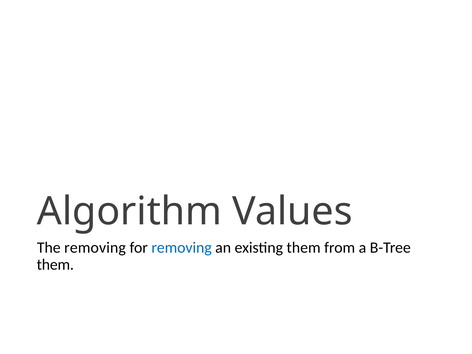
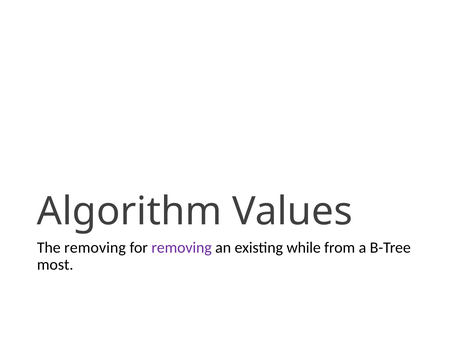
removing colour: blue -> purple (182, 248)
existing them: them -> while (304, 248)
them: them -> most (55, 265)
